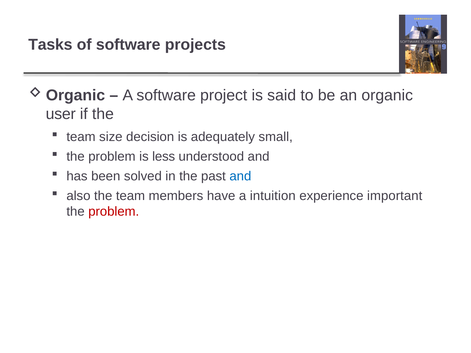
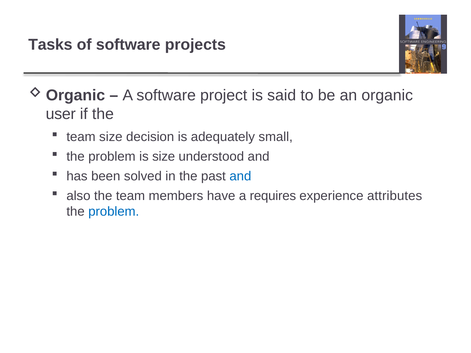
is less: less -> size (164, 157)
intuition: intuition -> requires (273, 196)
important: important -> attributes (395, 196)
problem colour: red -> blue (114, 212)
